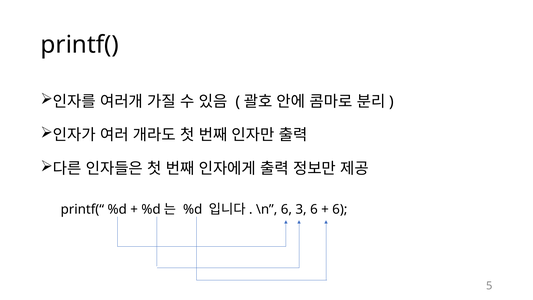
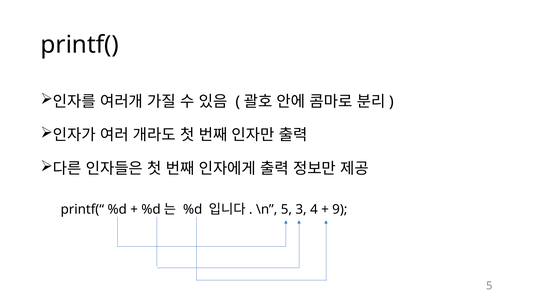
\n 6: 6 -> 5 (286, 209)
3 6: 6 -> 4 (314, 209)
6: 6 -> 9 (340, 209)
